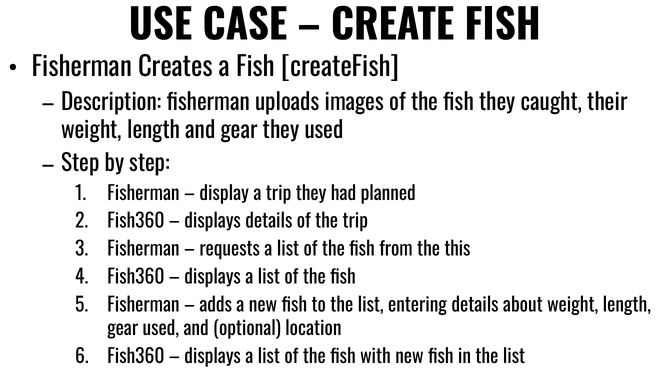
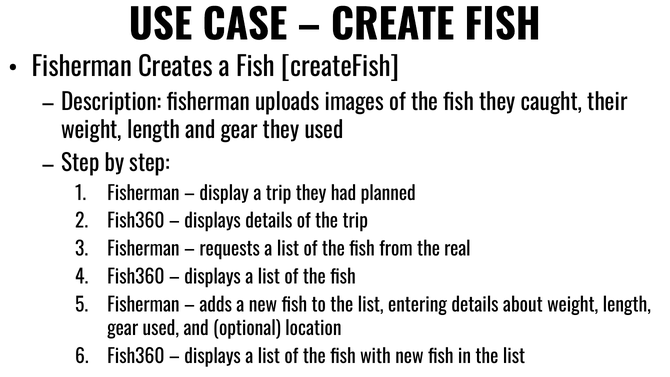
this: this -> real (457, 249)
